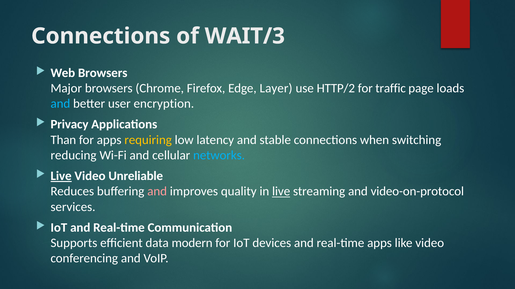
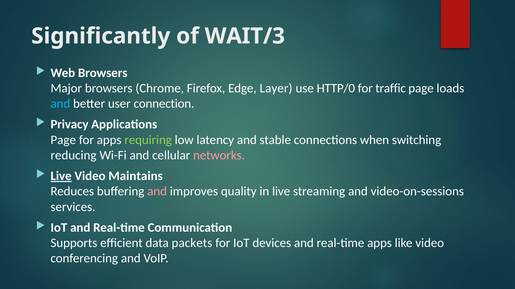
Connections: Connections -> Significantly (101, 36)
HTTP/2: HTTP/2 -> HTTP/0 (336, 88)
encryption: encryption -> connection (164, 104)
Than: Than -> Page (63, 140)
requiring colour: yellow -> light green (148, 140)
networks colour: light blue -> pink (219, 156)
Unreliable: Unreliable -> Maintains (136, 176)
live underline: present -> none (281, 192)
video-on-protocol: video-on-protocol -> video-on-sessions (417, 192)
modern: modern -> packets (192, 244)
